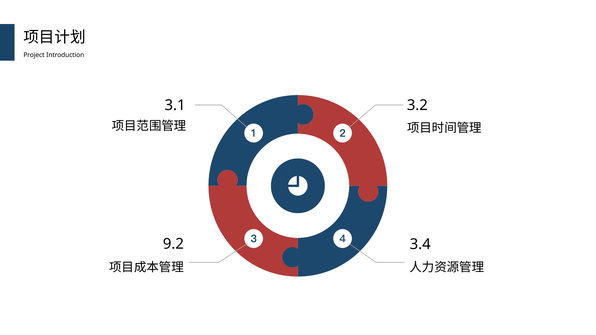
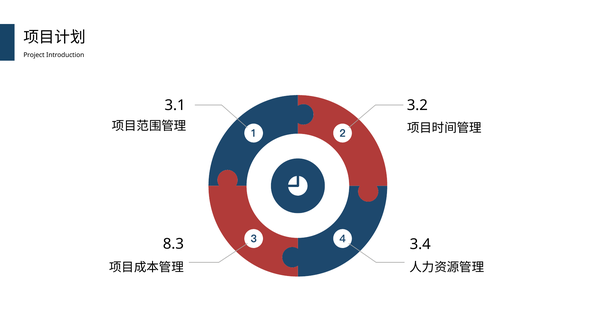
9.2: 9.2 -> 8.3 (173, 244)
